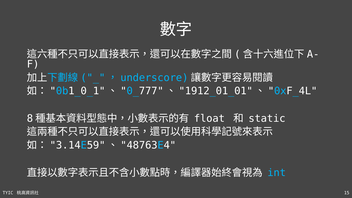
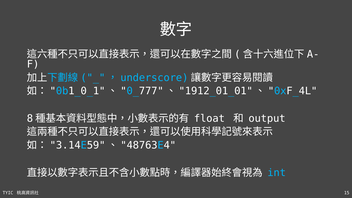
static: static -> output (267, 119)
